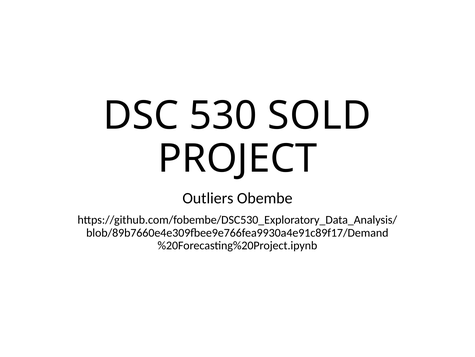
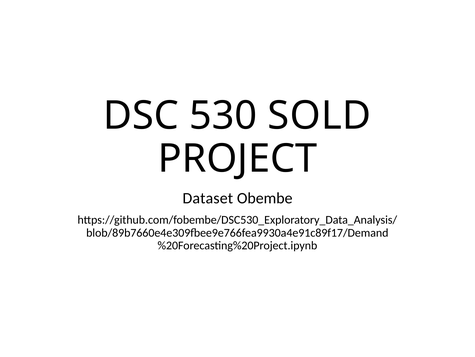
Outliers: Outliers -> Dataset (208, 198)
